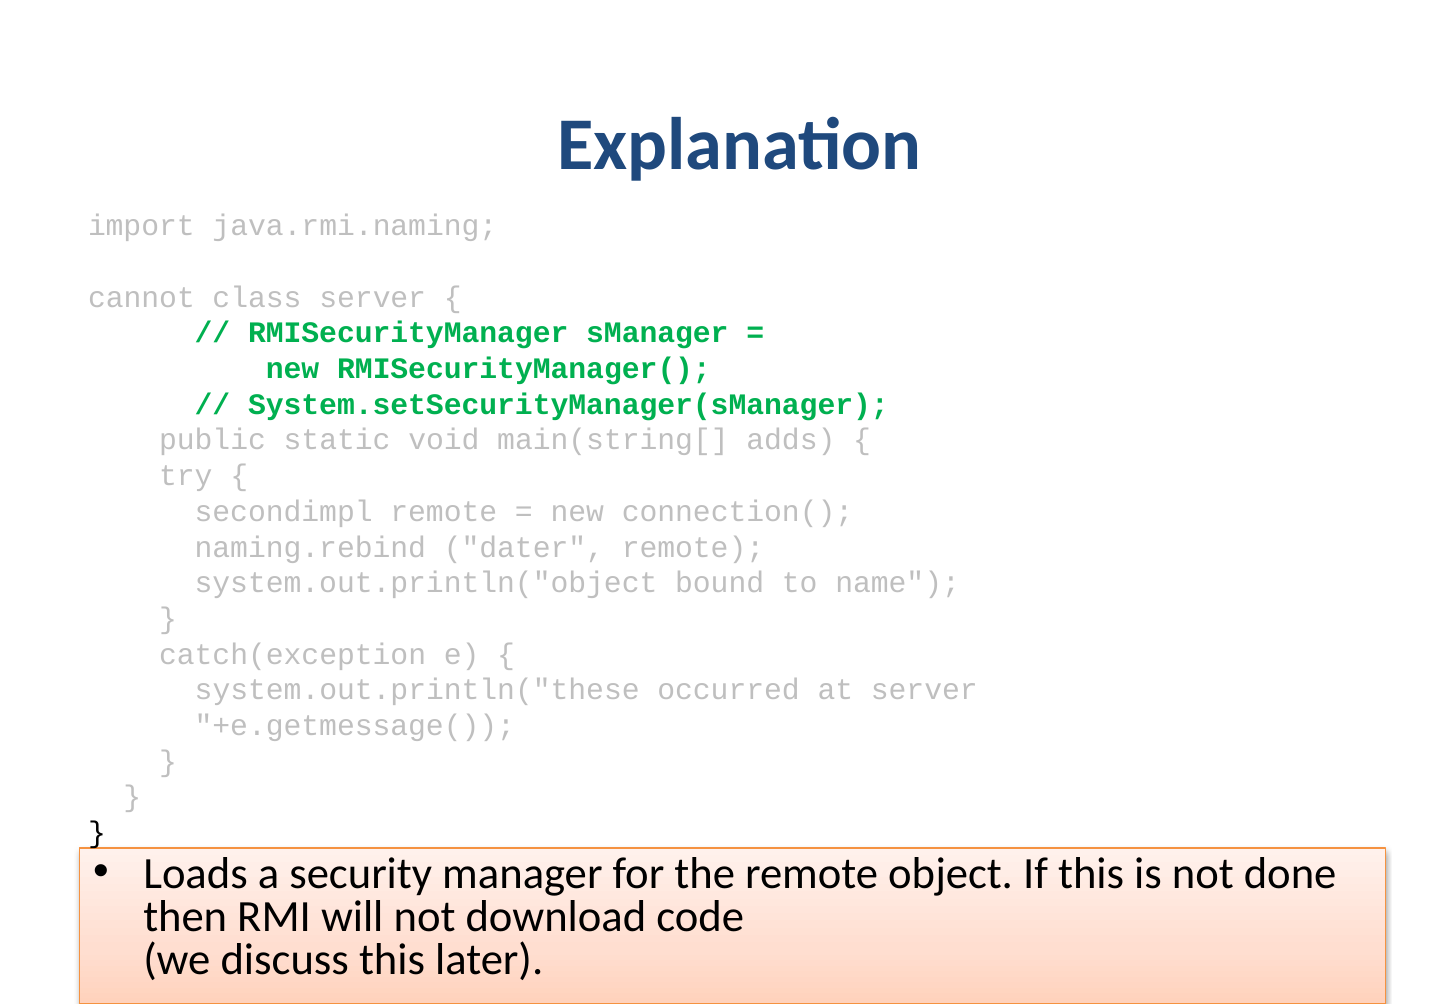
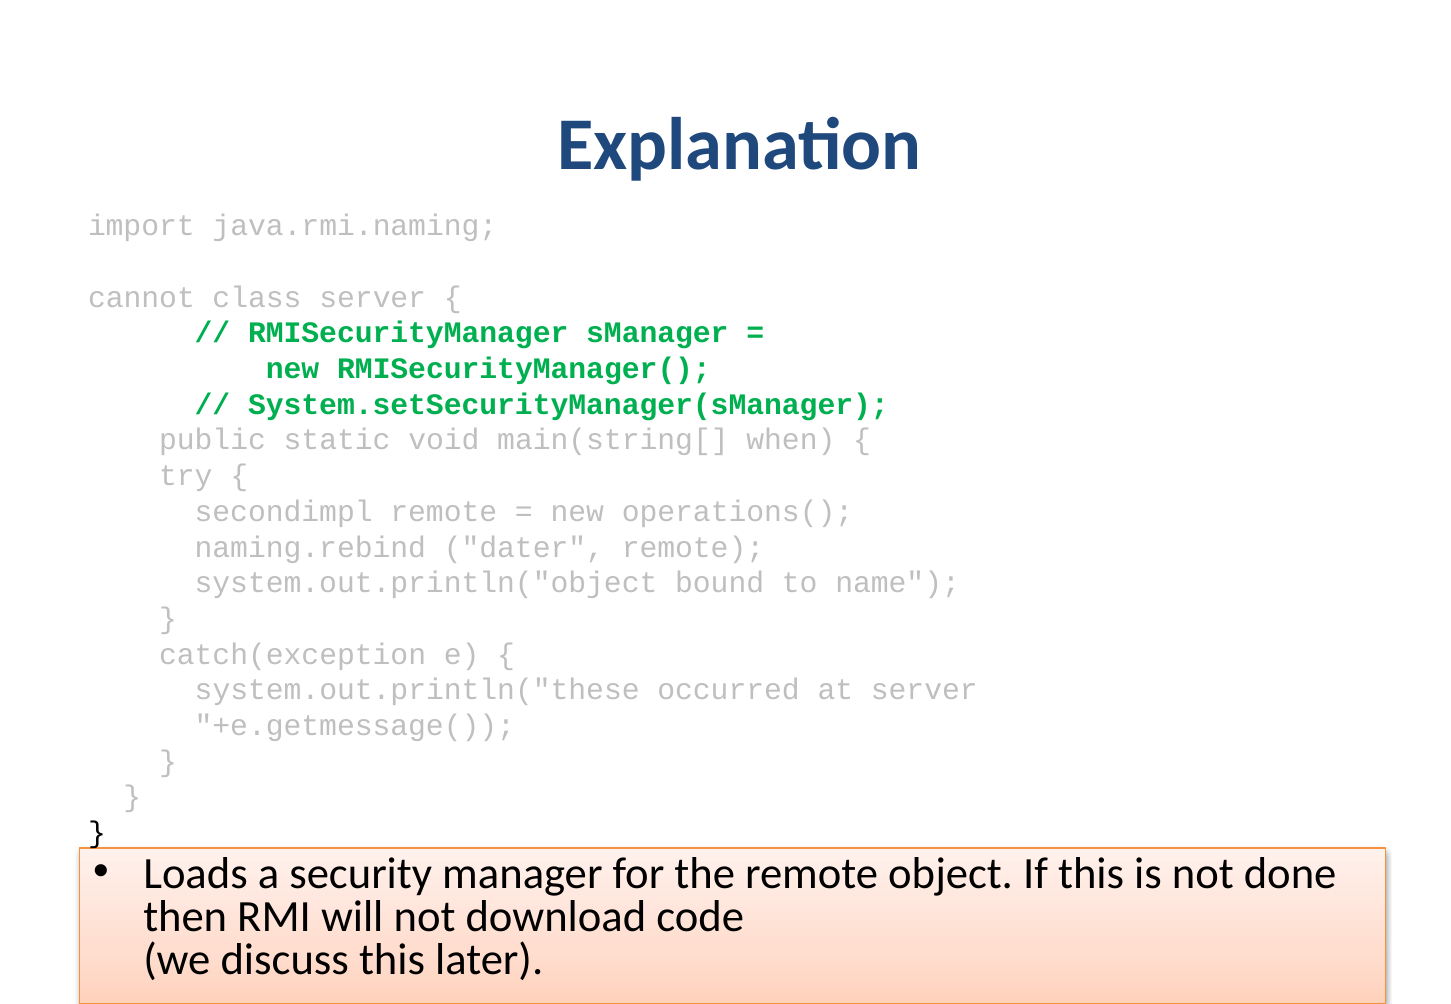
adds: adds -> when (791, 440)
connection(: connection( -> operations( (738, 512)
